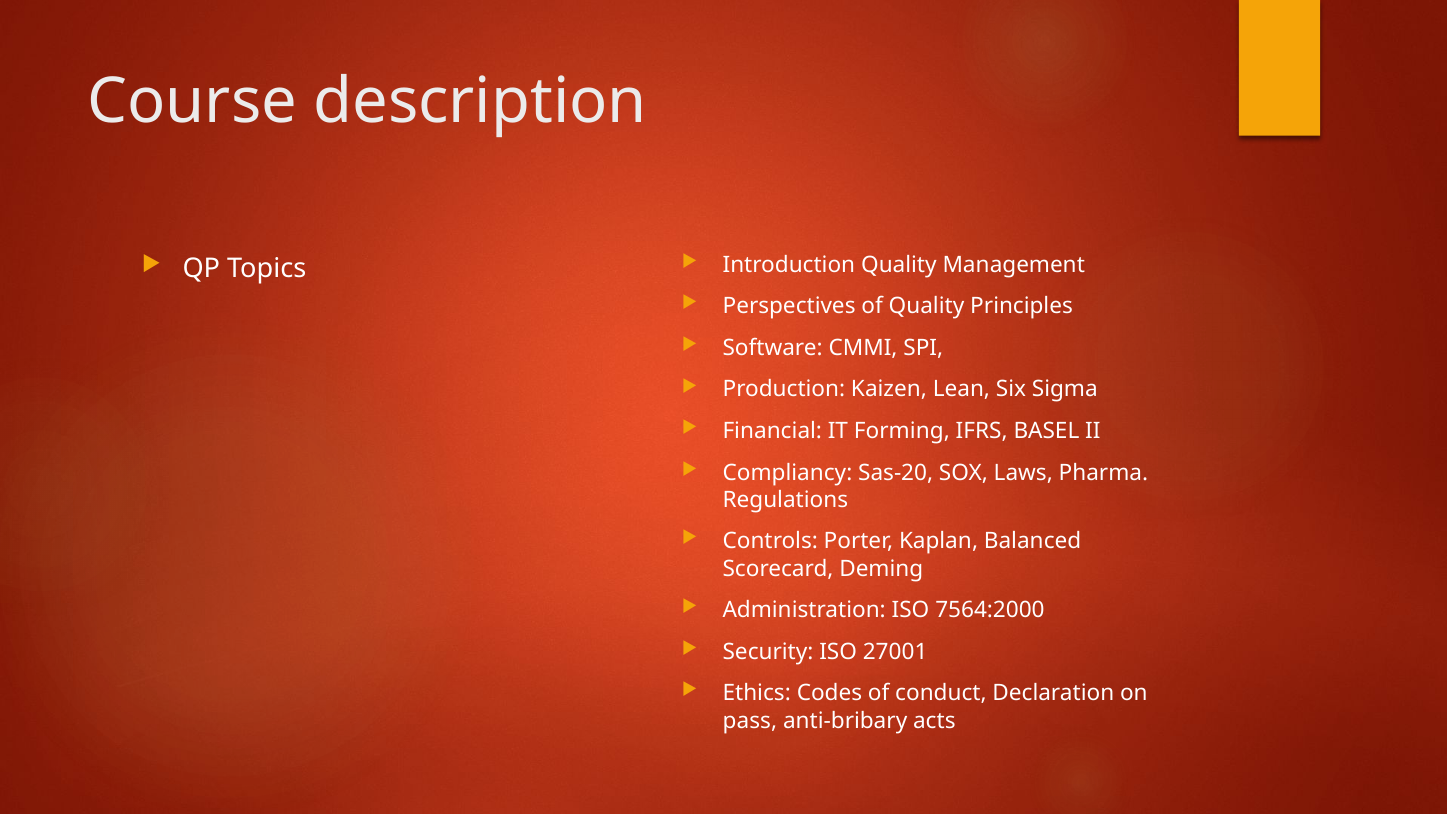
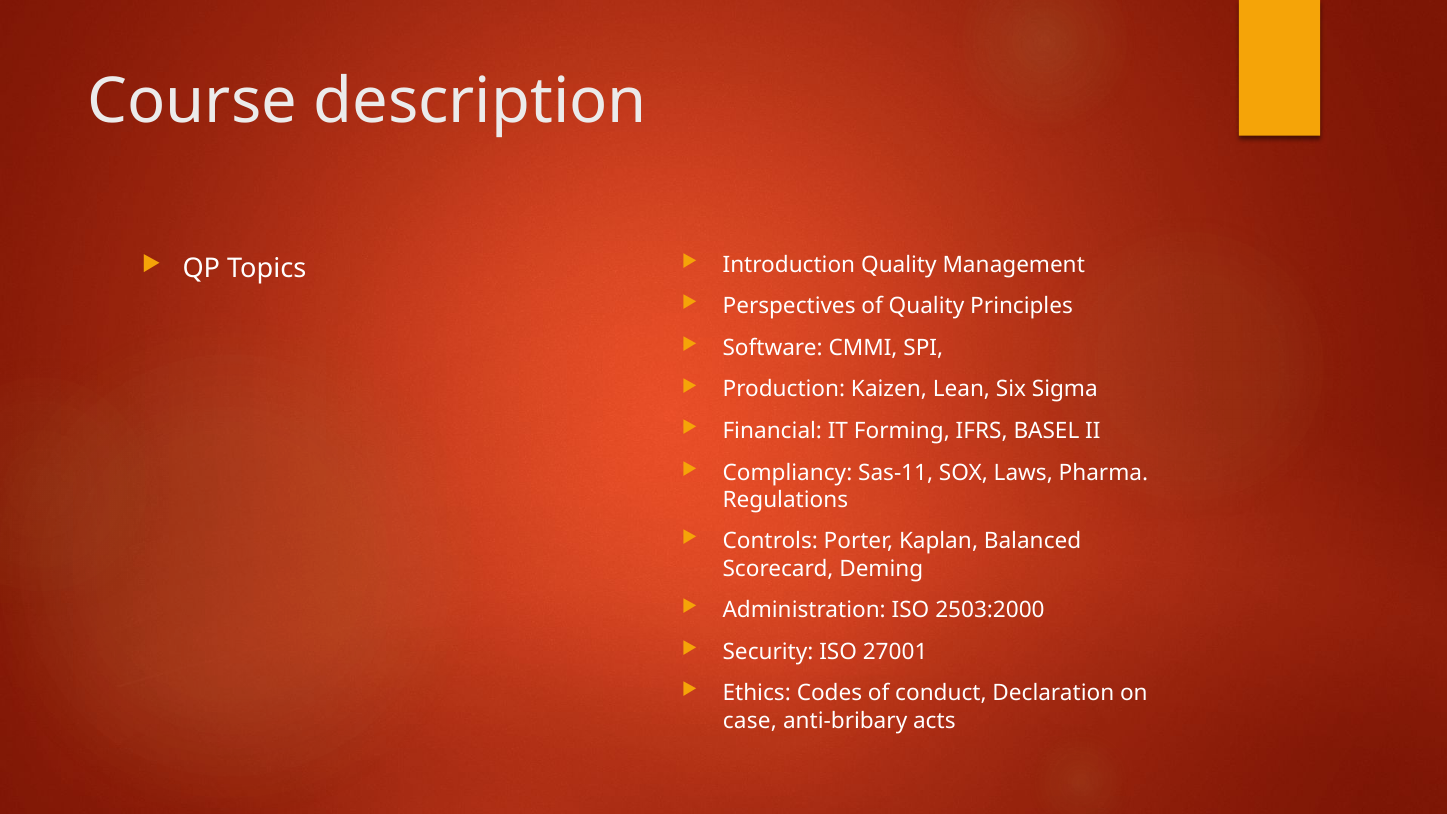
Sas-20: Sas-20 -> Sas-11 (896, 473)
7564:2000: 7564:2000 -> 2503:2000 (990, 610)
pass: pass -> case (750, 721)
